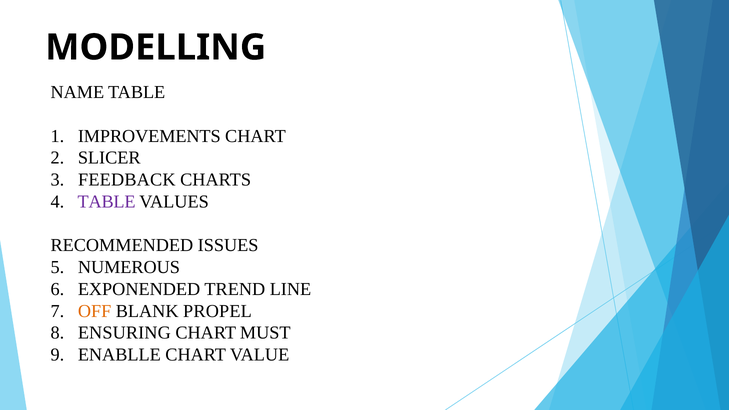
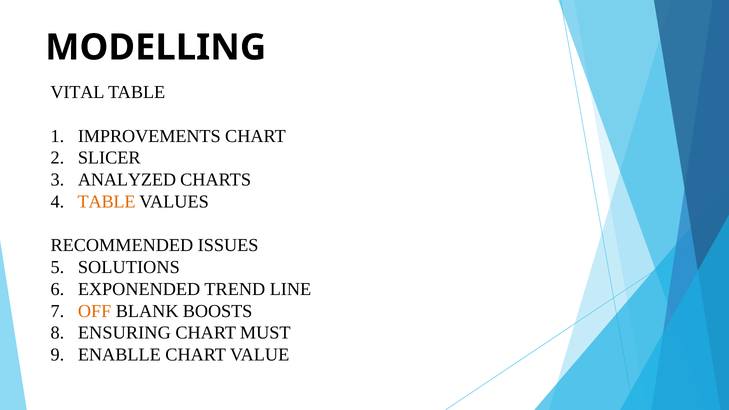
NAME: NAME -> VITAL (77, 92)
FEEDBACK: FEEDBACK -> ANALYZED (127, 180)
TABLE colour: purple -> orange (107, 202)
NUMEROUS: NUMEROUS -> SOLUTIONS (129, 267)
PROPEL: PROPEL -> BOOSTS (218, 311)
